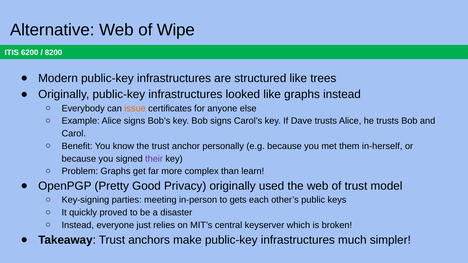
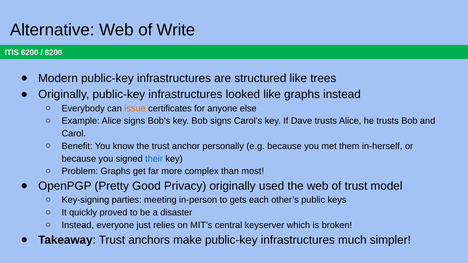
Wipe: Wipe -> Write (176, 30)
their colour: purple -> blue (154, 159)
learn: learn -> most (253, 171)
